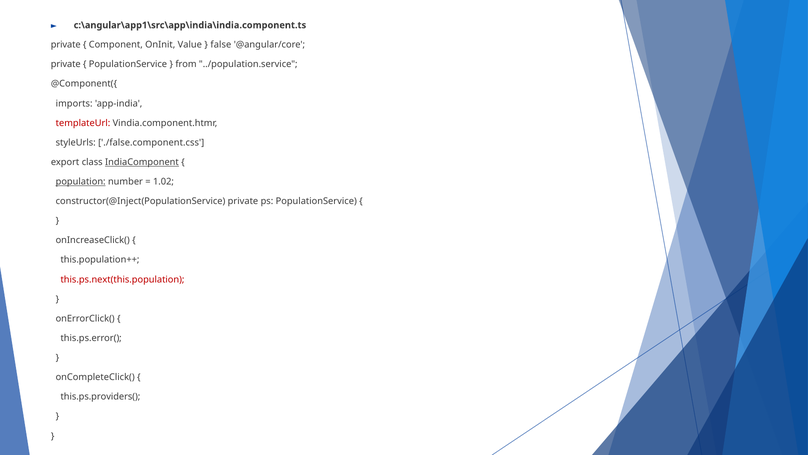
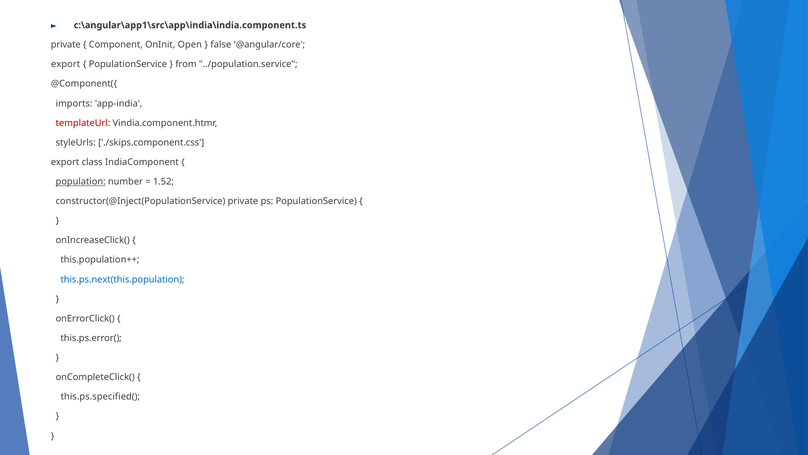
Value: Value -> Open (190, 45)
private: private -> export (66, 64)
./false.component.css: ./false.component.css -> ./skips.component.css (151, 142)
IndiaComponent underline: present -> none (142, 162)
1.02: 1.02 -> 1.52 (163, 181)
this.ps.next(this.population colour: red -> blue (122, 279)
this.ps.providers(: this.ps.providers( -> this.ps.specified( (100, 396)
